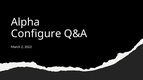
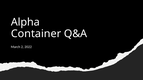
Configure: Configure -> Container (36, 34)
